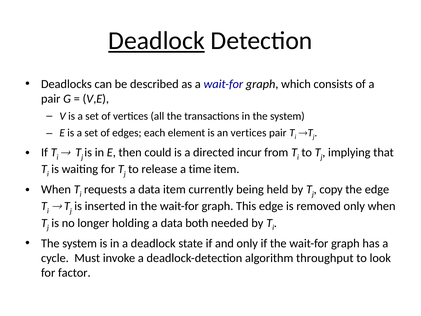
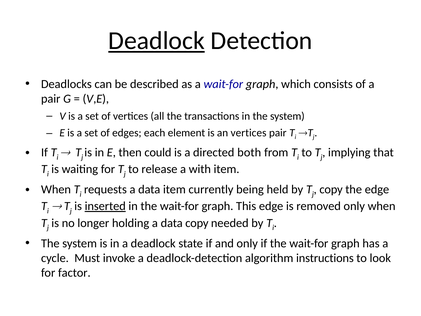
incur: incur -> both (249, 152)
time: time -> with (200, 169)
inserted underline: none -> present (105, 206)
data both: both -> copy (197, 223)
throughput: throughput -> instructions (325, 258)
